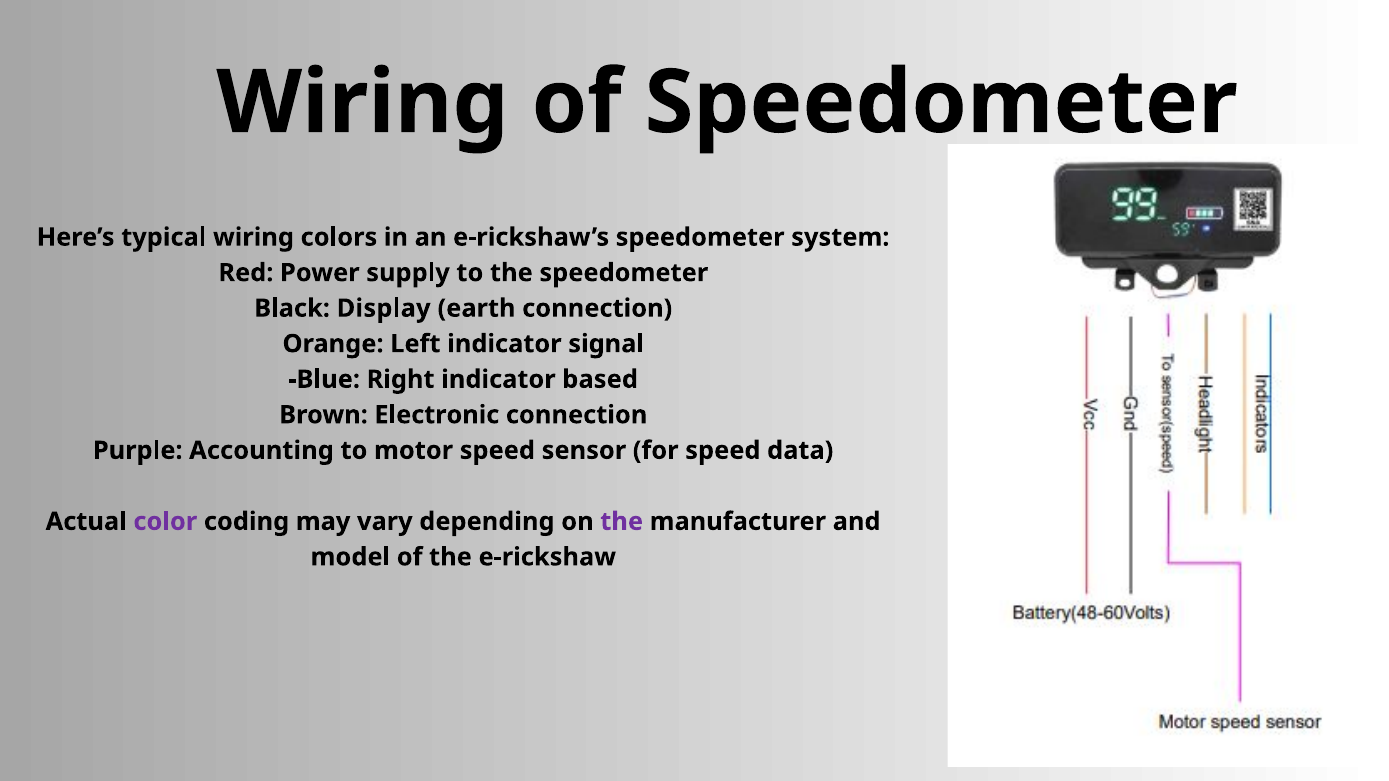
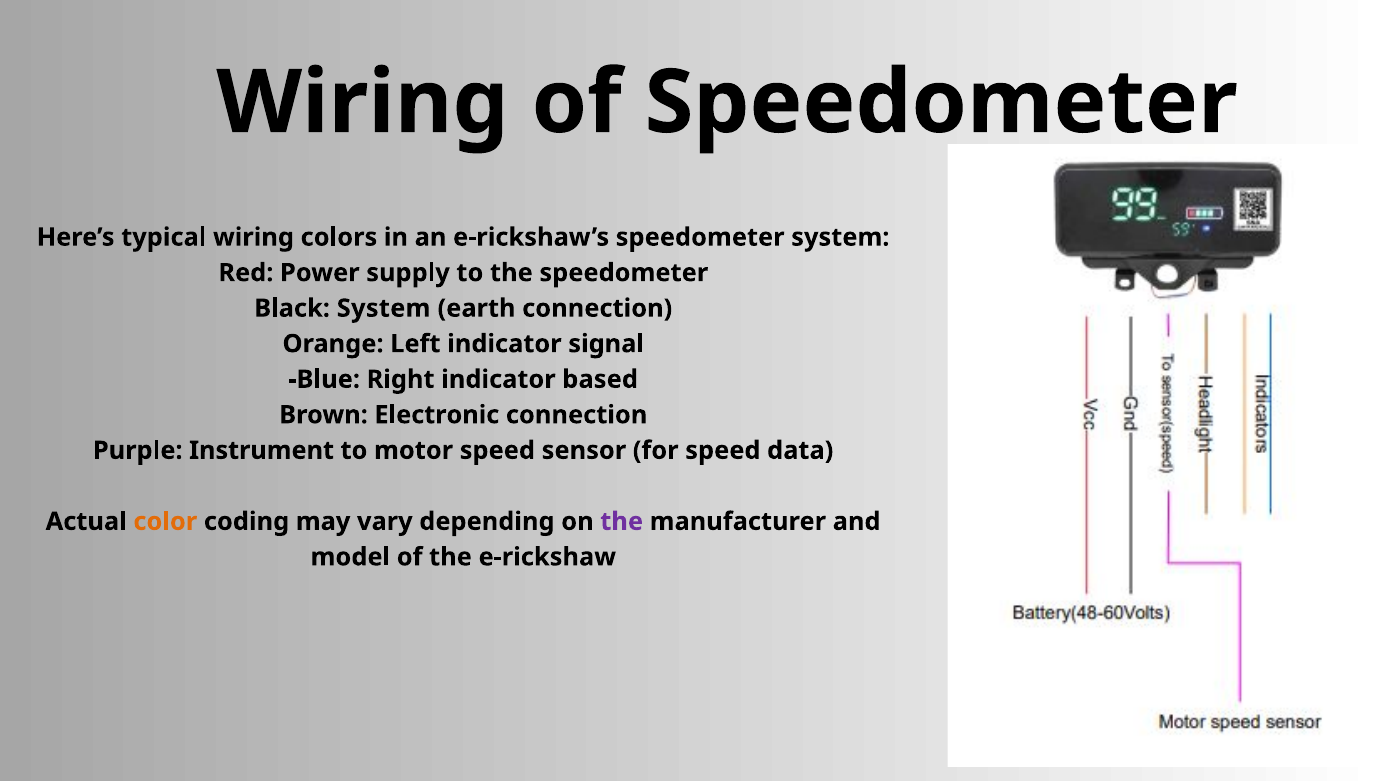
Black Display: Display -> System (384, 308)
Accounting: Accounting -> Instrument (262, 451)
color colour: purple -> orange (165, 522)
